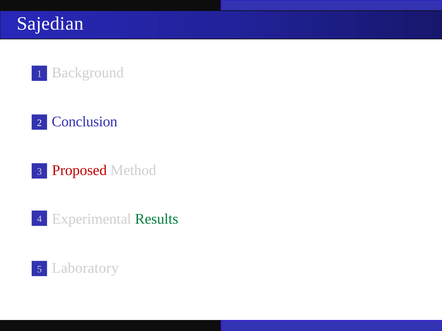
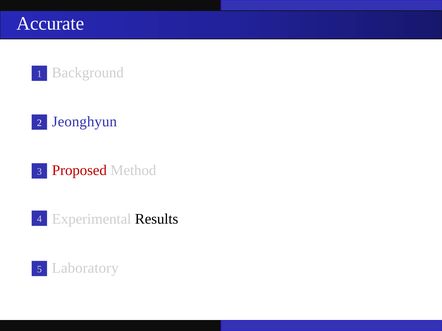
Sajedian: Sajedian -> Accurate (50, 23)
Conclusion: Conclusion -> Jeonghyun (84, 122)
Results colour: green -> black (157, 219)
